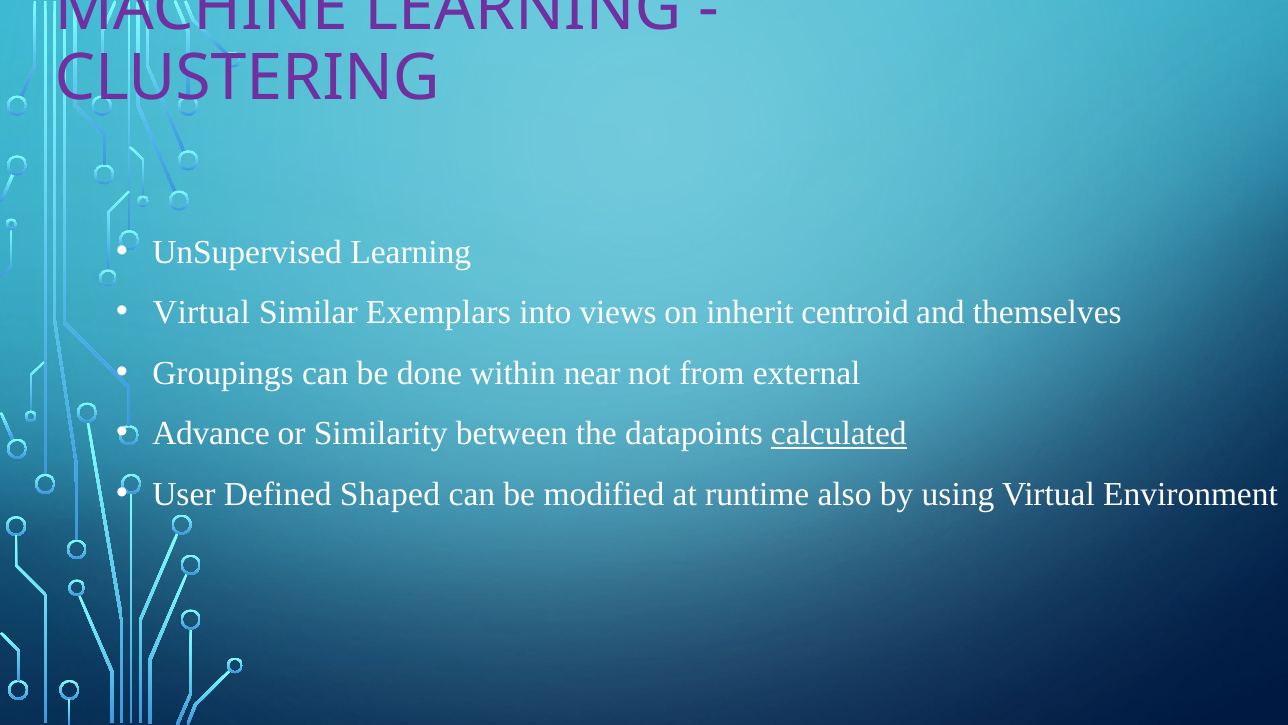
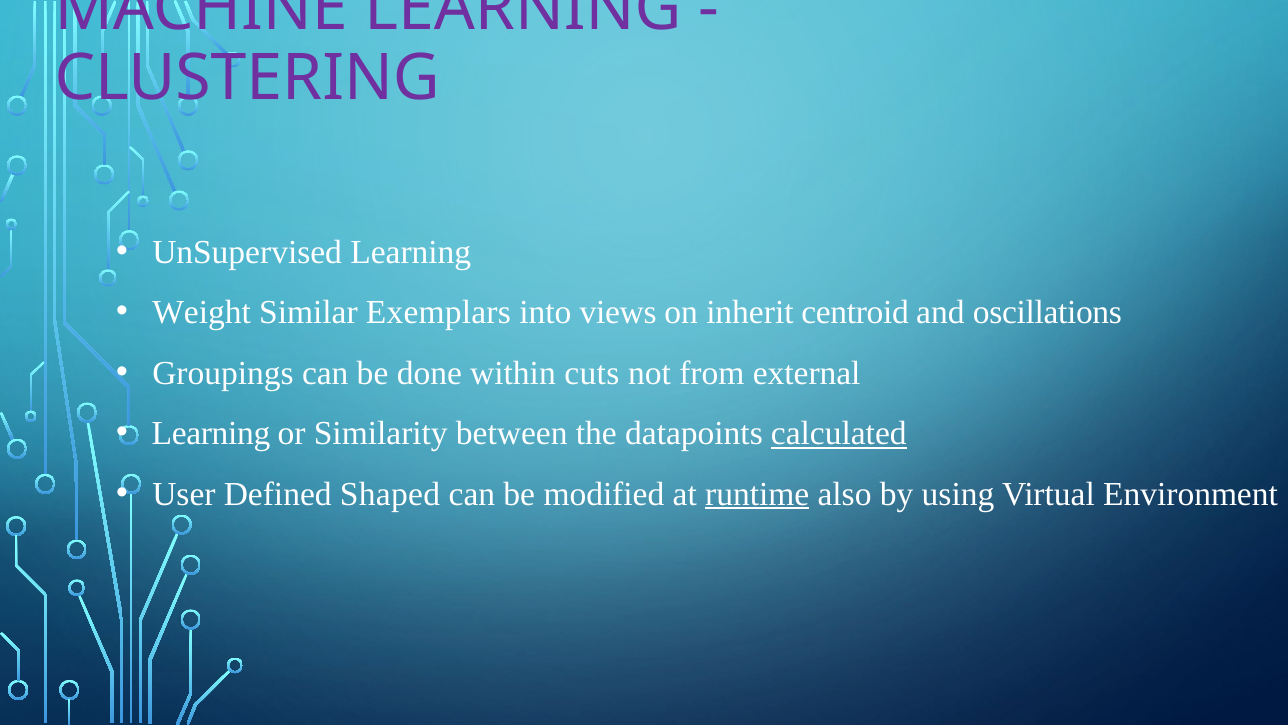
Virtual: Virtual -> Weight (202, 313)
themselves: themselves -> oscillations (1047, 313)
near: near -> cuts (592, 373)
Advance: Advance -> Learning (211, 433)
runtime underline: none -> present (757, 494)
